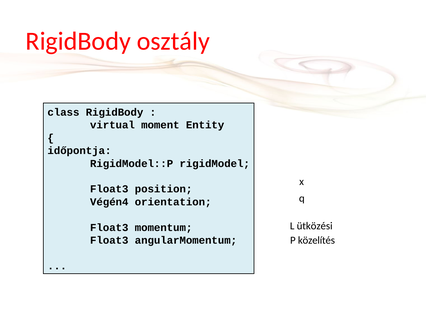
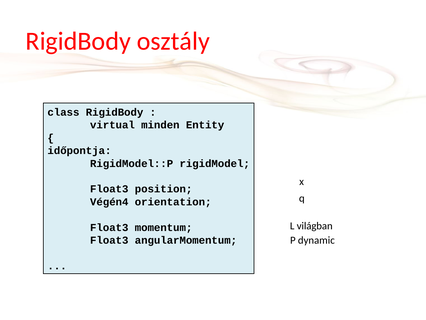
moment: moment -> minden (160, 125)
ütközési: ütközési -> világban (315, 226)
közelítés: közelítés -> dynamic (316, 240)
